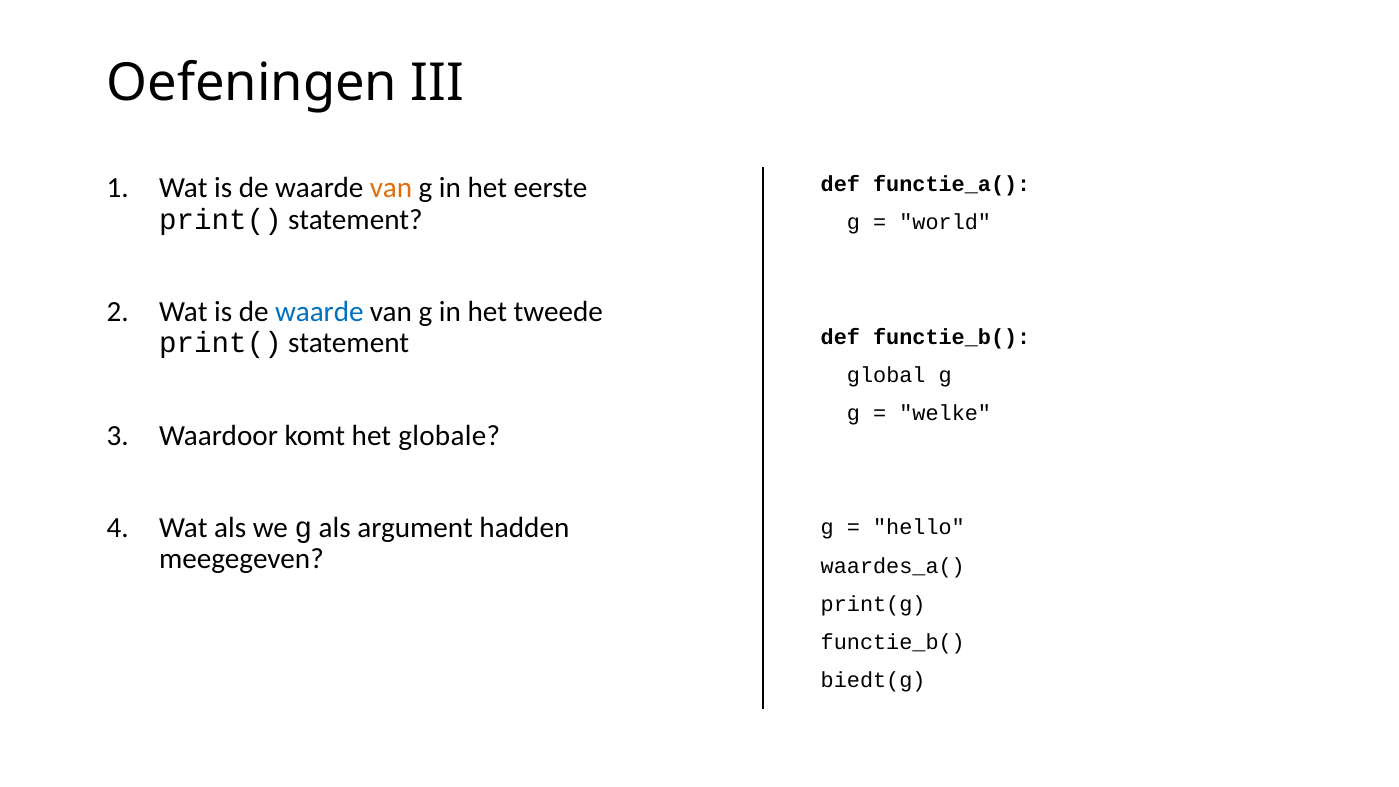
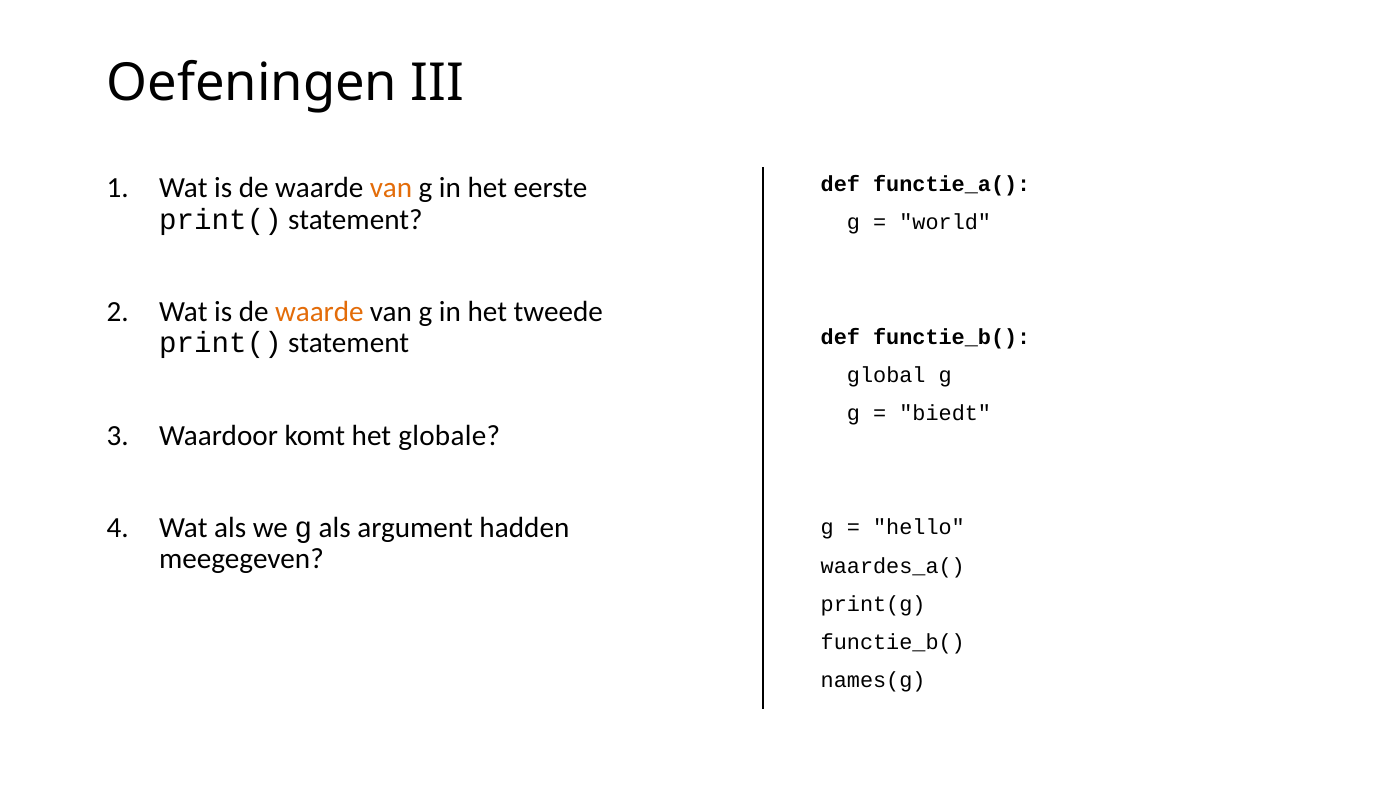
waarde colour: blue -> orange (319, 312)
welke: welke -> biedt (945, 413)
biedt(g: biedt(g -> names(g (873, 681)
